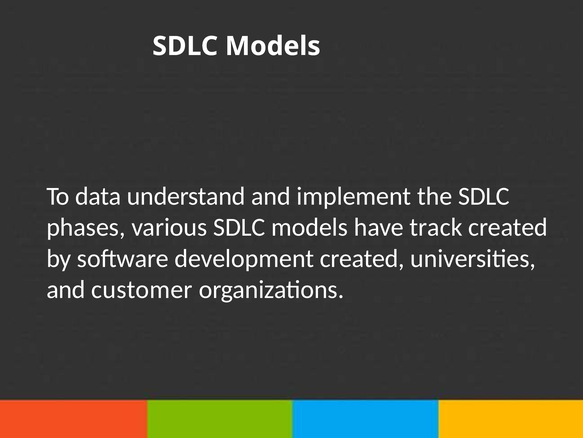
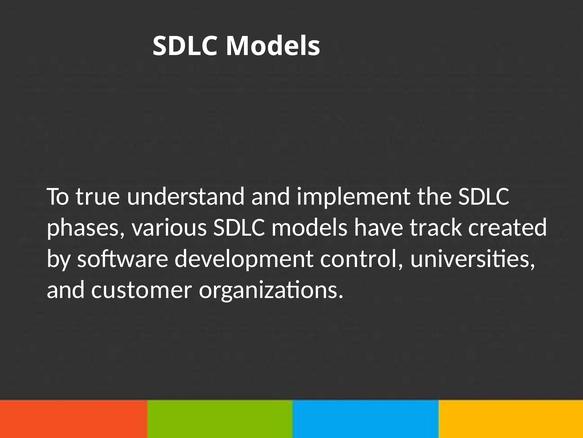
data: data -> true (98, 196)
development created: created -> control (362, 258)
